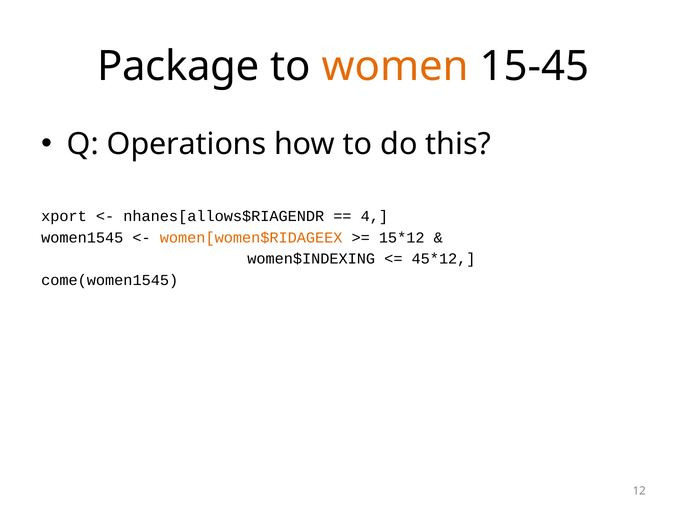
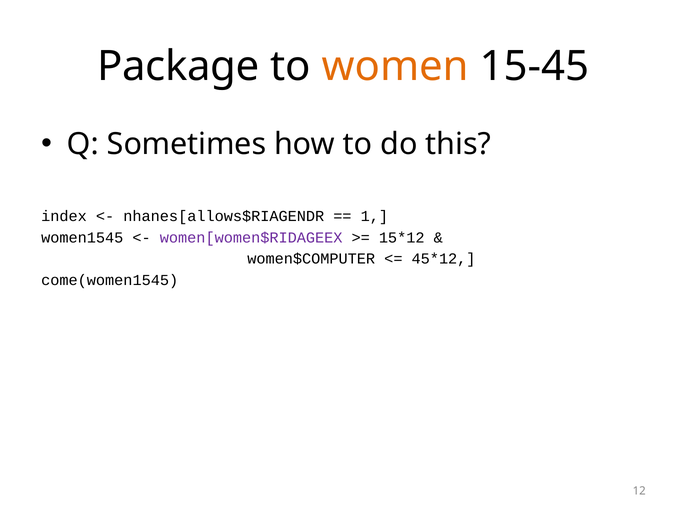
Operations: Operations -> Sometimes (187, 144)
xport: xport -> index (64, 216)
4: 4 -> 1 (374, 216)
women[women$RIDAGEEX colour: orange -> purple (251, 238)
women$INDEXING: women$INDEXING -> women$COMPUTER (311, 259)
